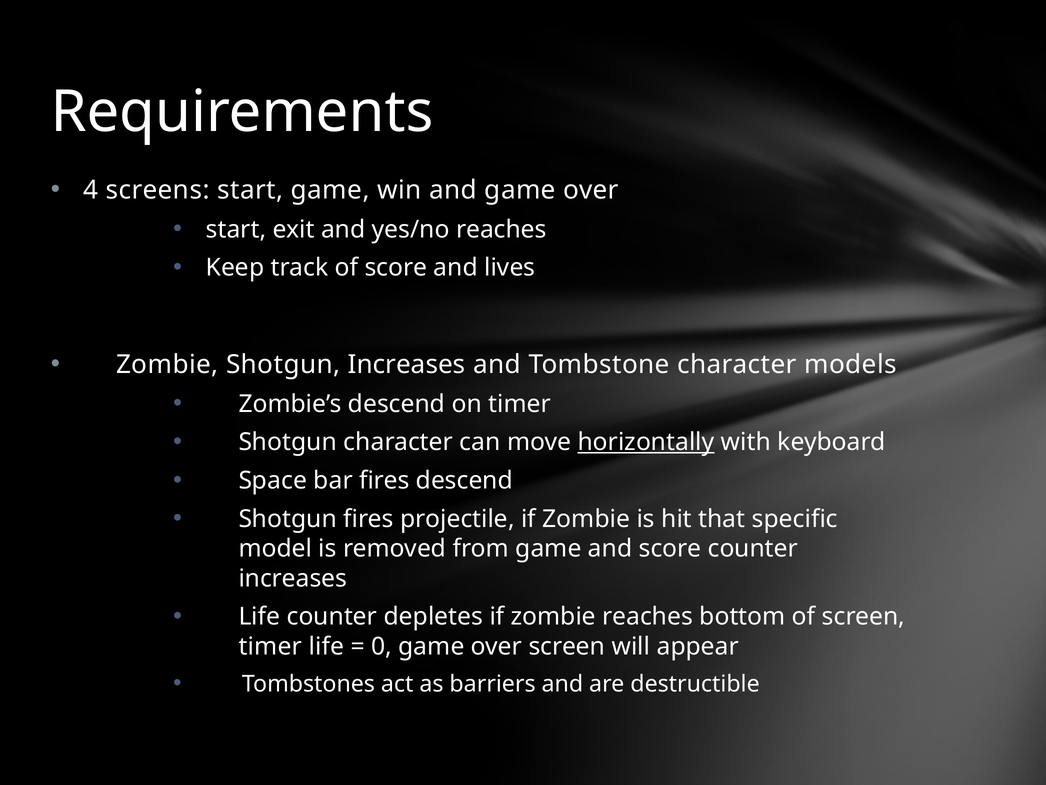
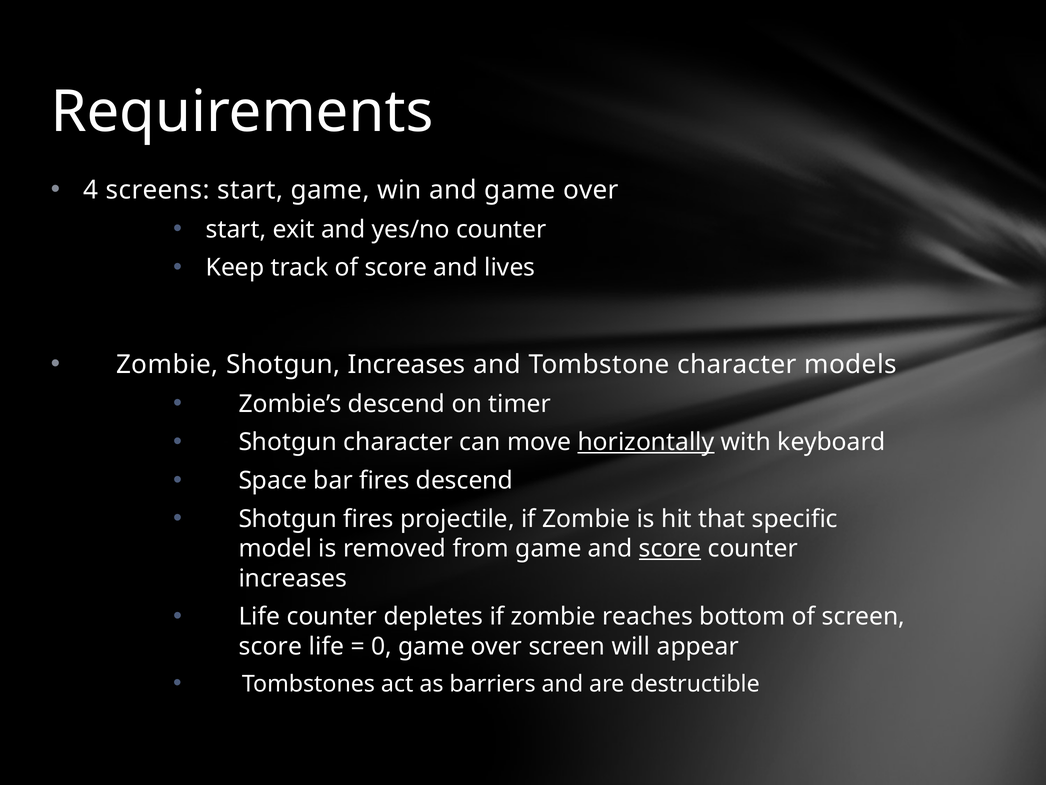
yes/no reaches: reaches -> counter (501, 229)
score underline: none -> present (670, 548)
timer: timer -> score (270, 646)
